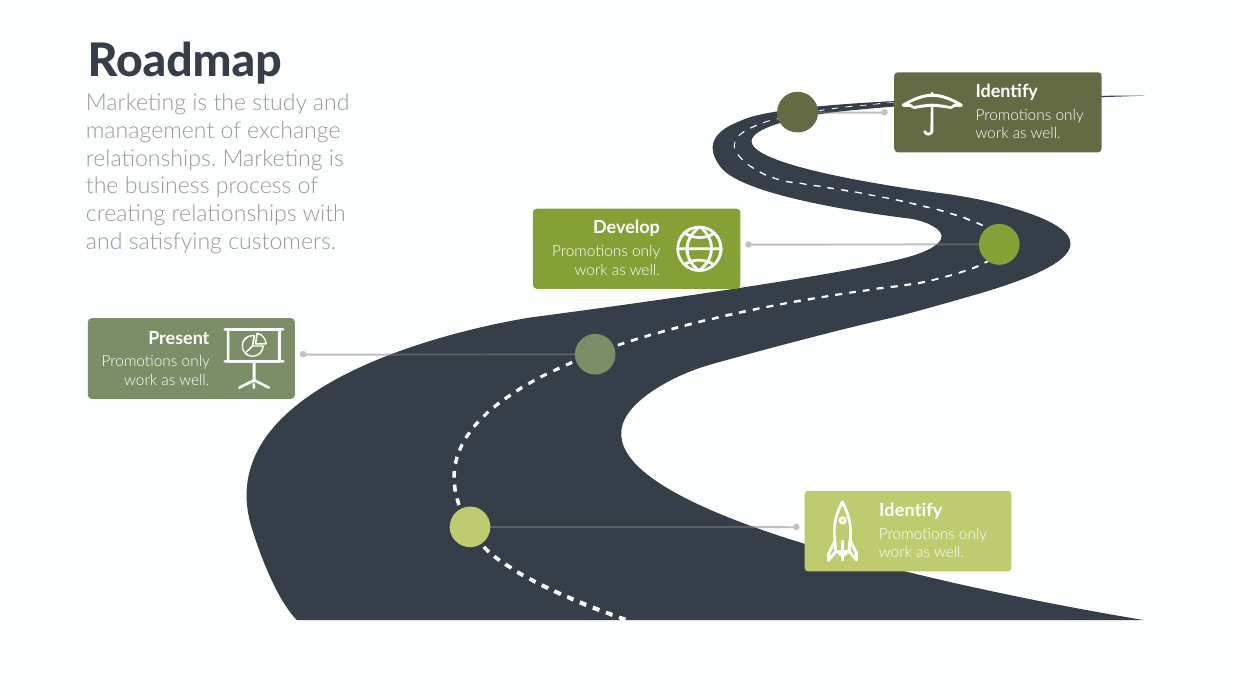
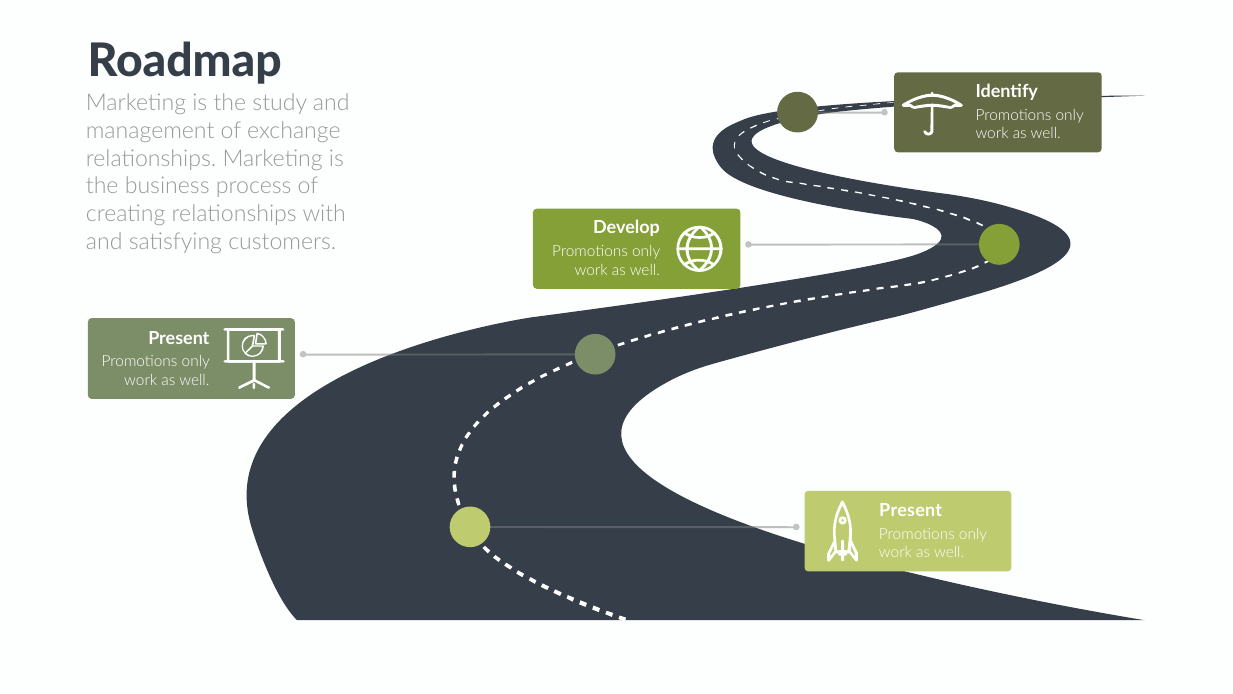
Identify: Identify -> Present (911, 510)
